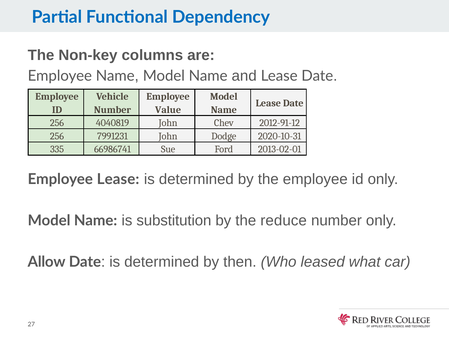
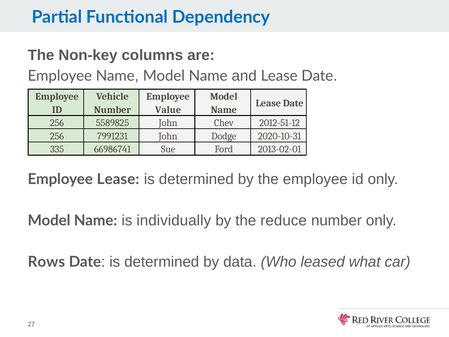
4040819: 4040819 -> 5589825 (112, 123)
2012-91-12: 2012-91-12 -> 2012-51-12 (280, 123)
substitution: substitution -> individually (174, 221)
Allow: Allow -> Rows (46, 262)
then: then -> data (240, 262)
